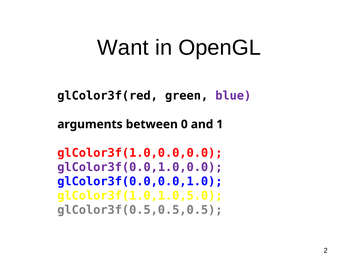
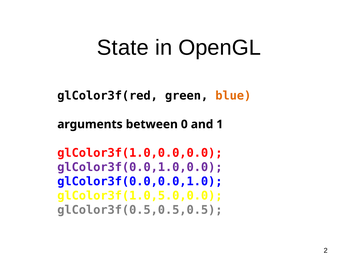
Want: Want -> State (123, 48)
blue colour: purple -> orange (233, 96)
glColor3f(1.0,1.0,5.0: glColor3f(1.0,1.0,5.0 -> glColor3f(1.0,5.0,0.0 (140, 196)
